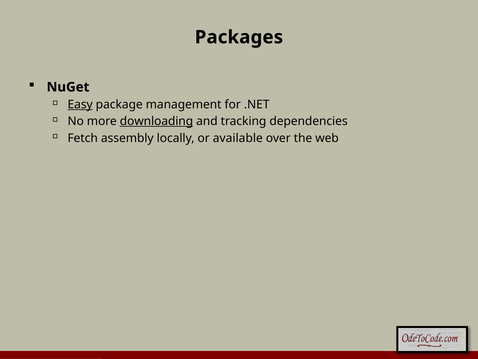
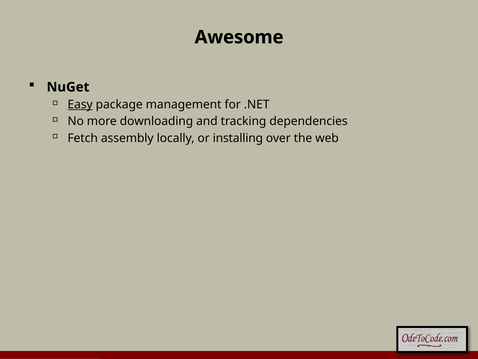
Packages: Packages -> Awesome (239, 37)
downloading underline: present -> none (156, 121)
available: available -> installing (238, 138)
